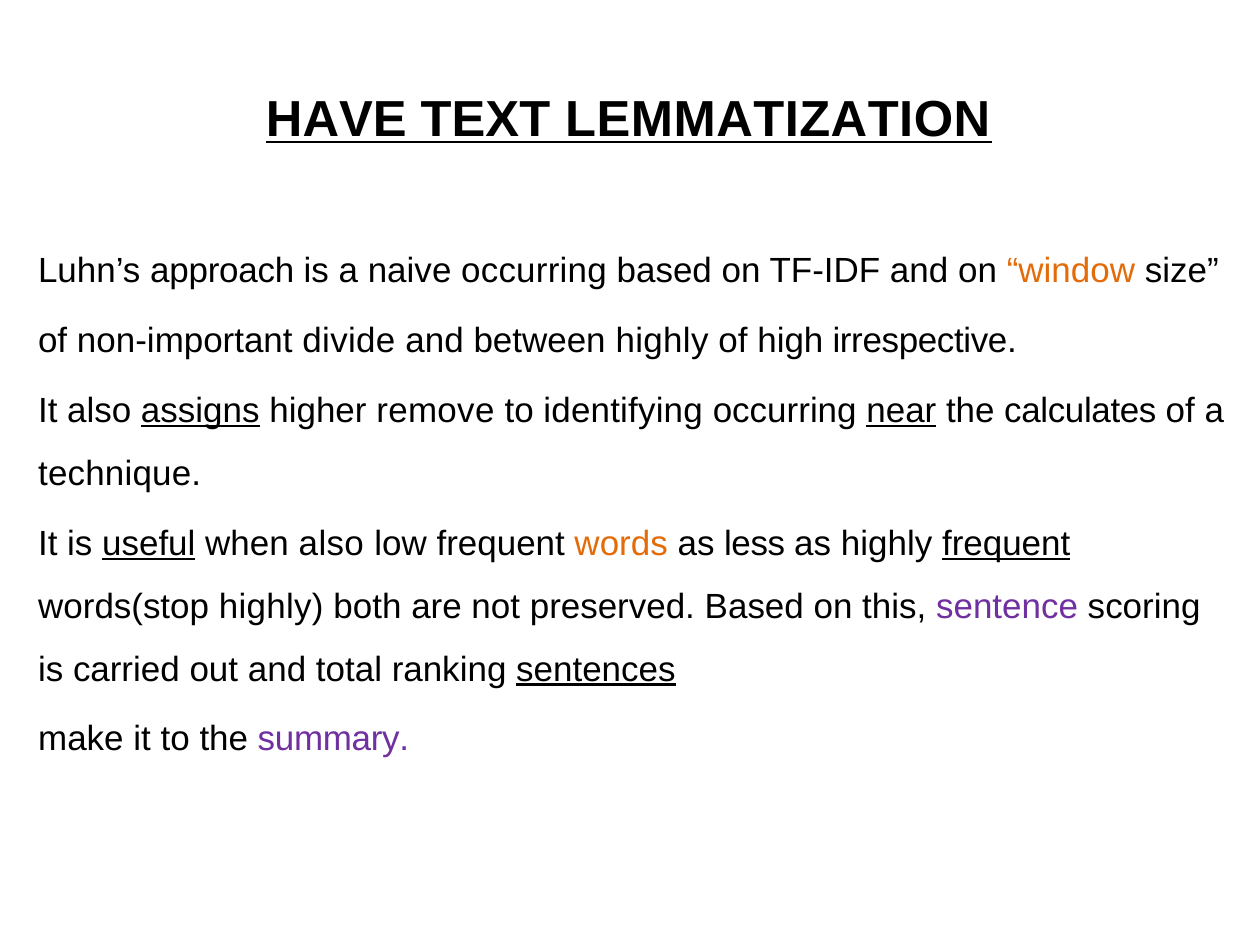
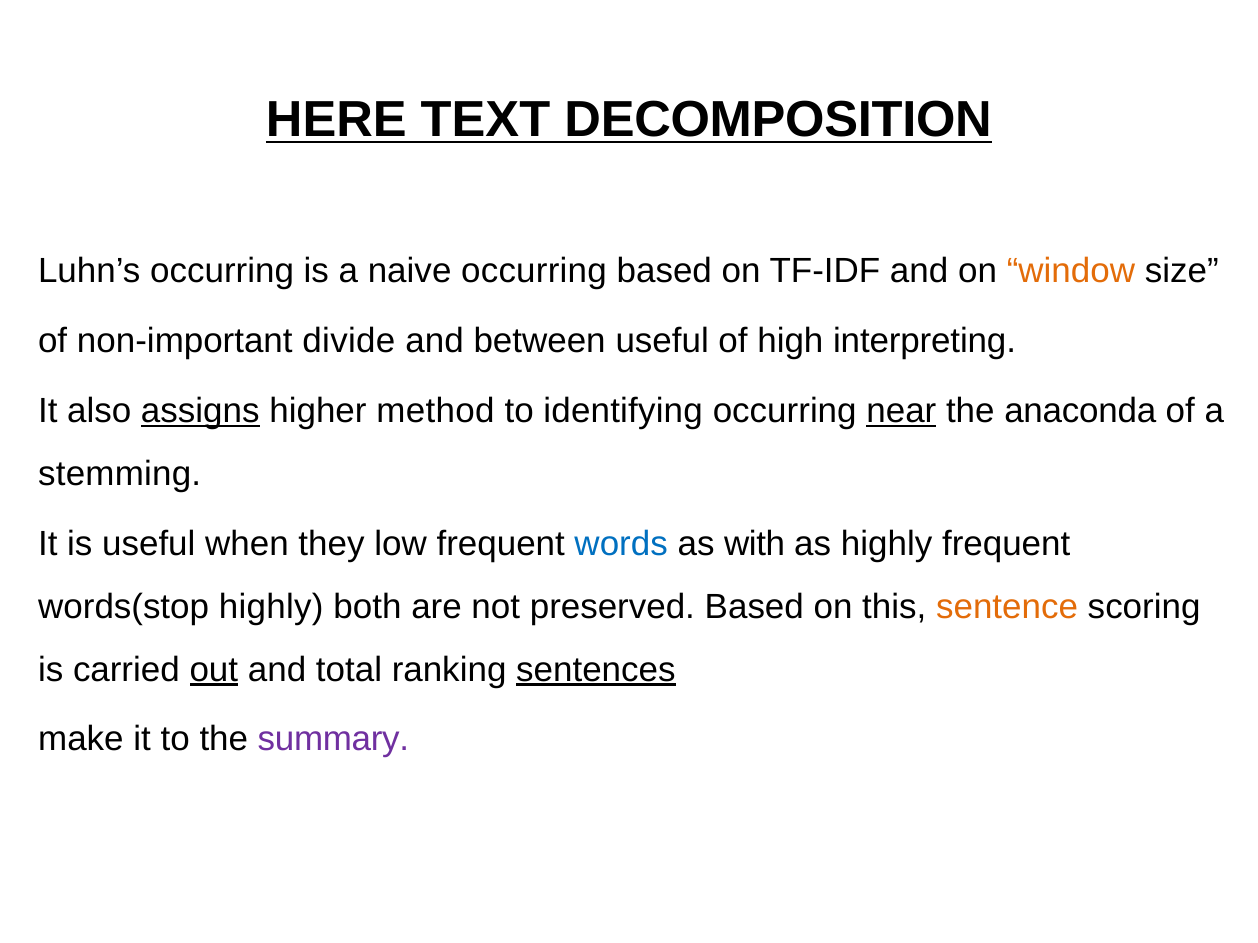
HAVE: HAVE -> HERE (336, 120)
LEMMATIZATION: LEMMATIZATION -> DECOMPOSITION (778, 120)
Luhn’s approach: approach -> occurring (222, 271)
between highly: highly -> useful (662, 341)
irrespective: irrespective -> interpreting (925, 341)
remove: remove -> method (435, 411)
calculates: calculates -> anaconda (1080, 411)
technique: technique -> stemming (120, 474)
useful underline: present -> none (149, 544)
when also: also -> they (331, 544)
words colour: orange -> blue (621, 544)
less: less -> with (755, 544)
frequent underline: present -> none (1006, 544)
sentence colour: purple -> orange (1007, 607)
out underline: none -> present (214, 670)
